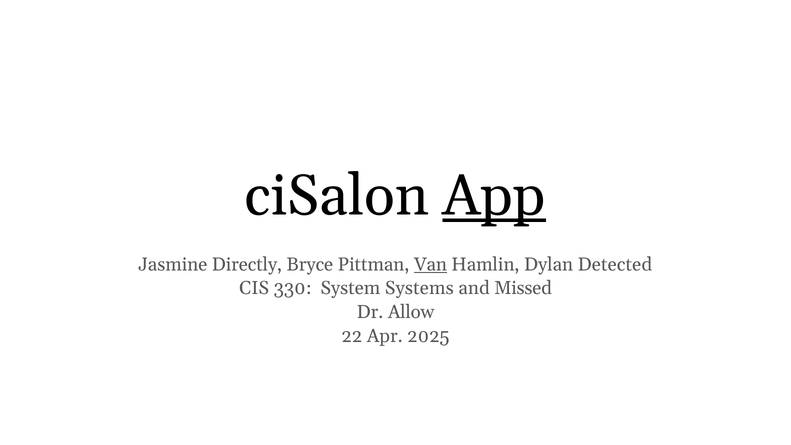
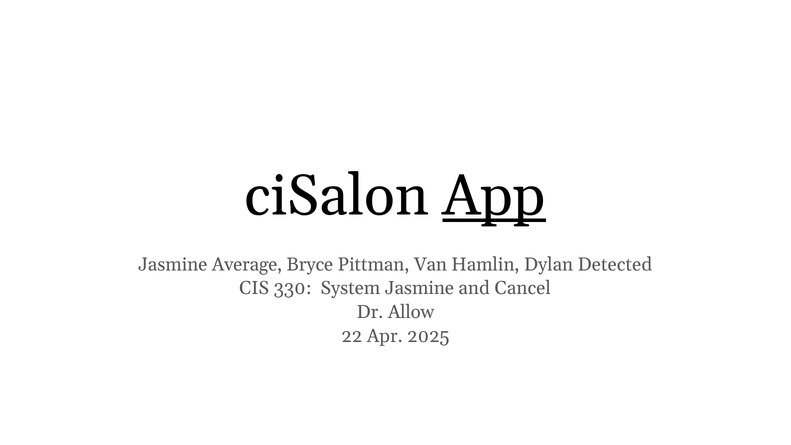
Directly: Directly -> Average (247, 264)
Van underline: present -> none (430, 264)
System Systems: Systems -> Jasmine (419, 288)
Missed: Missed -> Cancel (523, 288)
